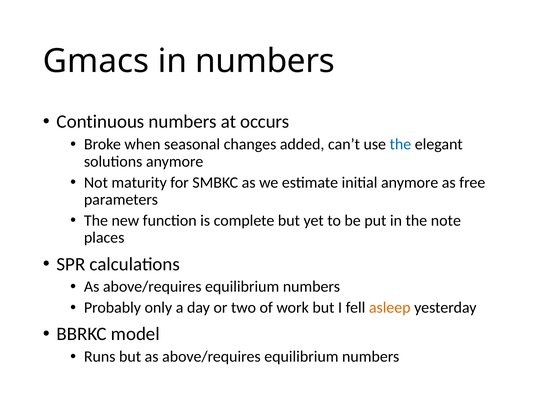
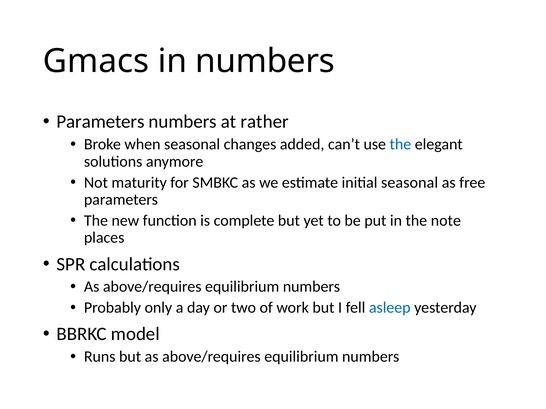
Continuous: Continuous -> Parameters (101, 122)
occurs: occurs -> rather (265, 122)
initial anymore: anymore -> seasonal (410, 183)
asleep colour: orange -> blue (390, 308)
